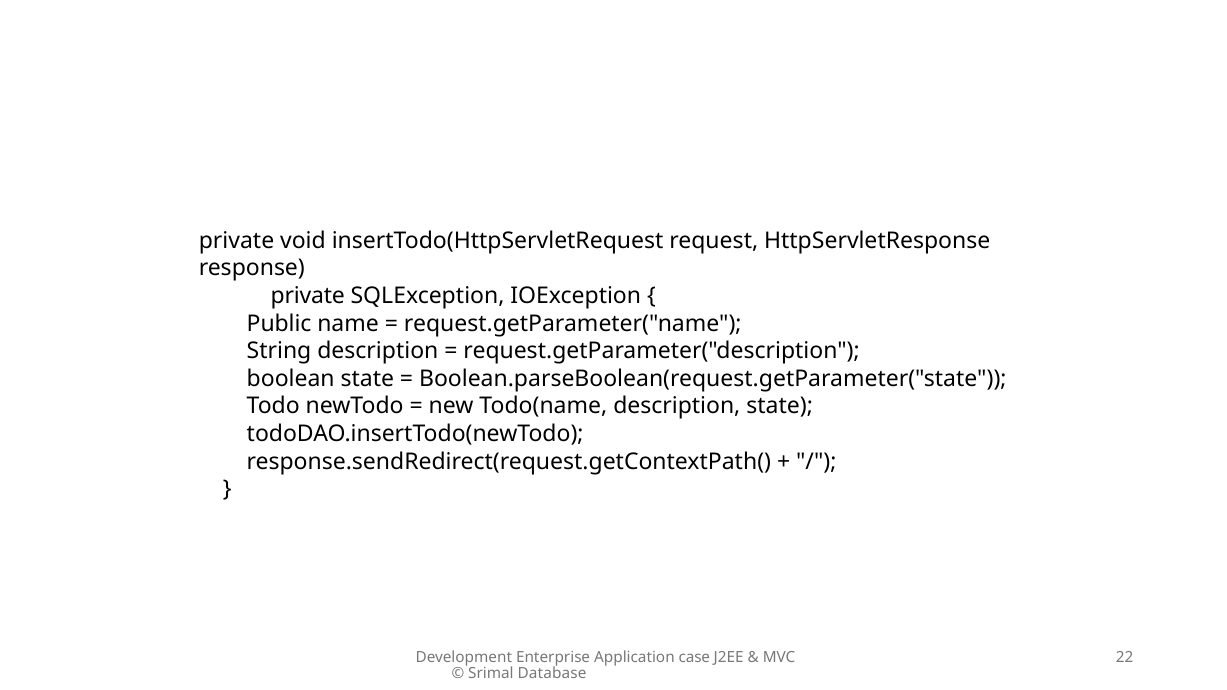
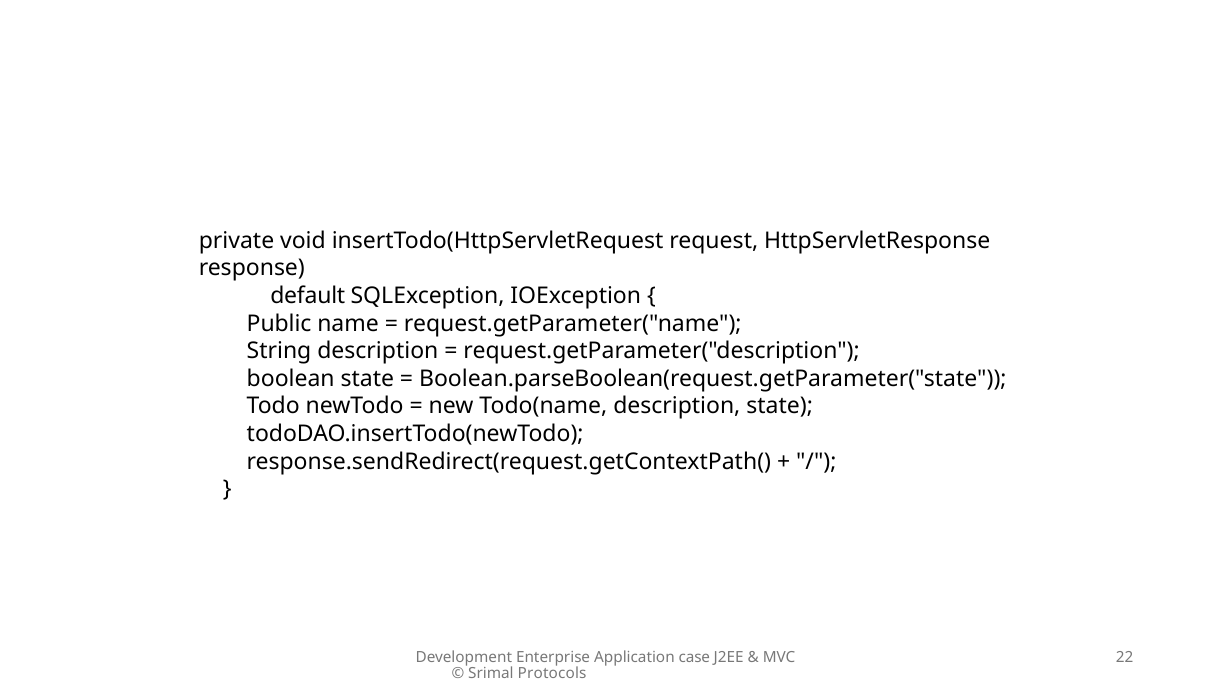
private: private -> default (308, 296)
Database: Database -> Protocols (552, 673)
